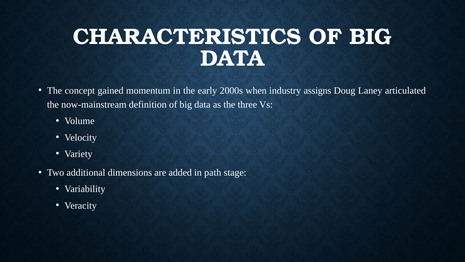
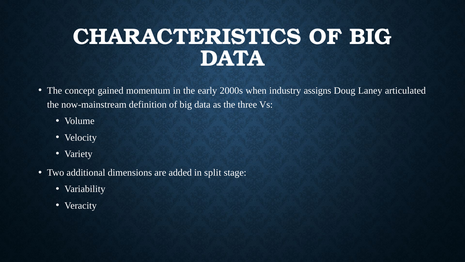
path: path -> split (213, 172)
